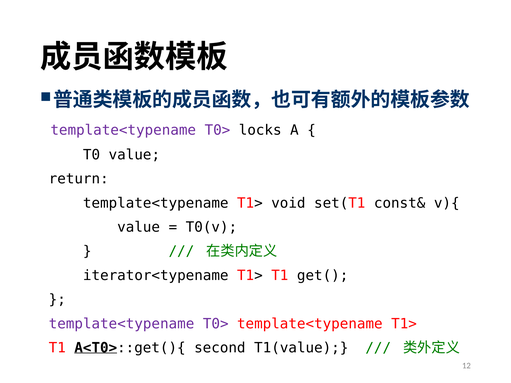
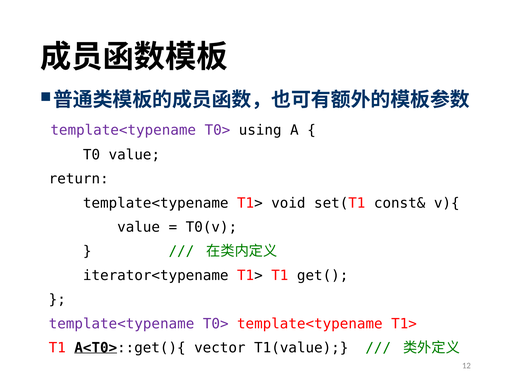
locks: locks -> using (260, 130)
second: second -> vector (220, 348)
